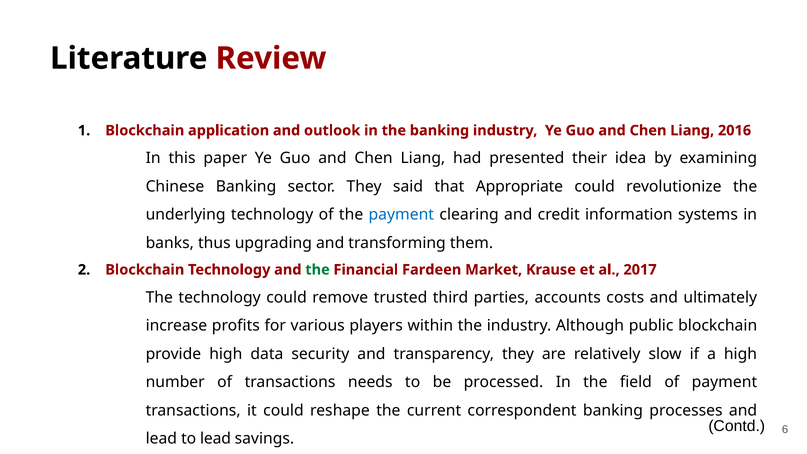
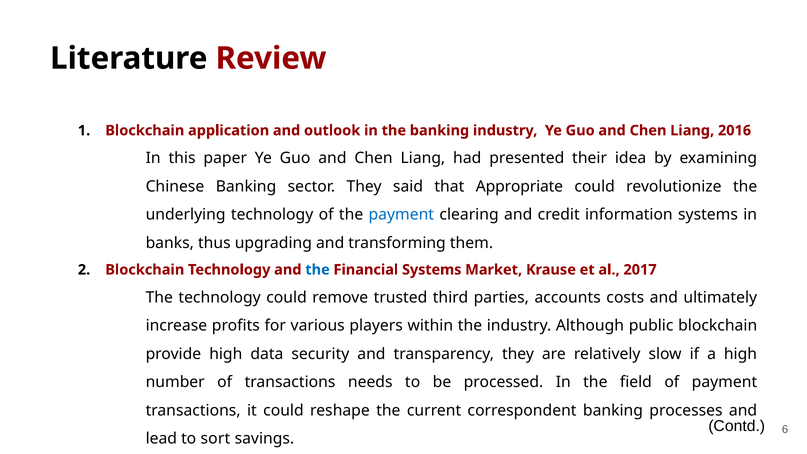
the colour: green -> blue (318, 270)
Financial Fardeen: Fardeen -> Systems (432, 270)
to lead: lead -> sort (215, 439)
